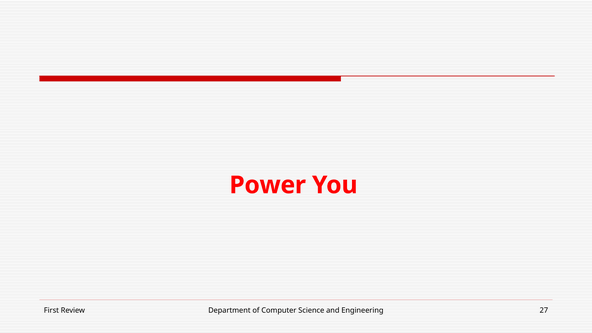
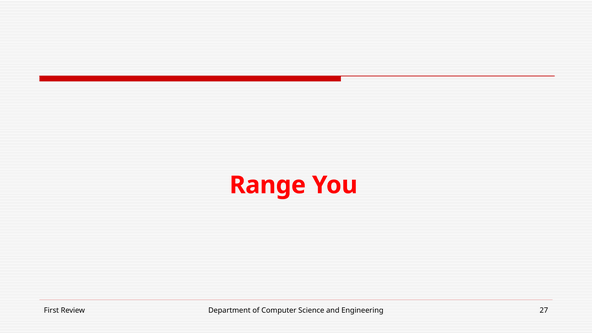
Power: Power -> Range (268, 185)
